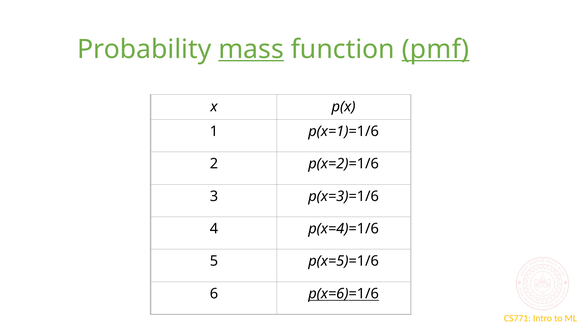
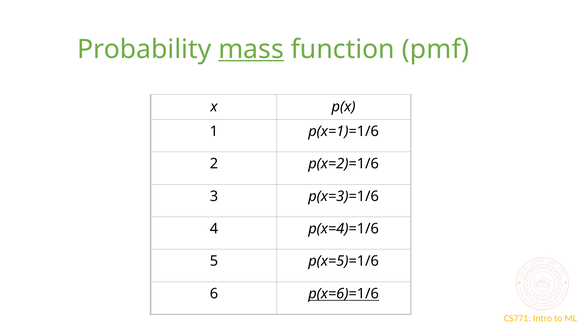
pmf underline: present -> none (435, 49)
